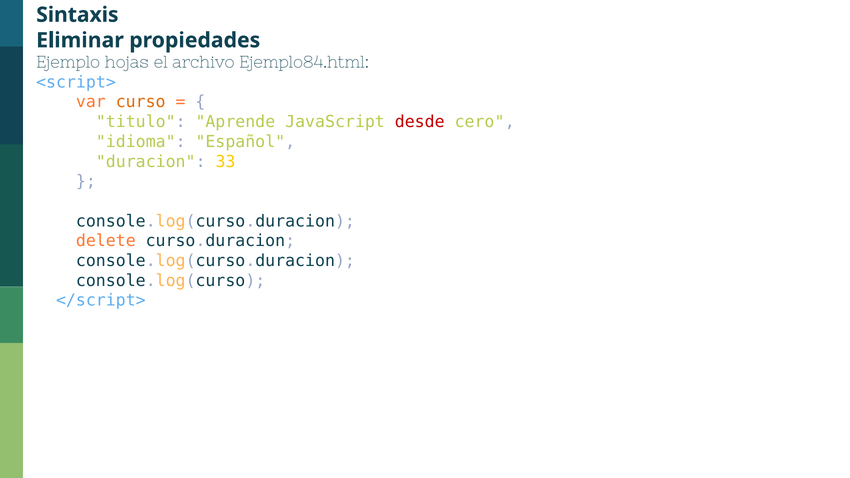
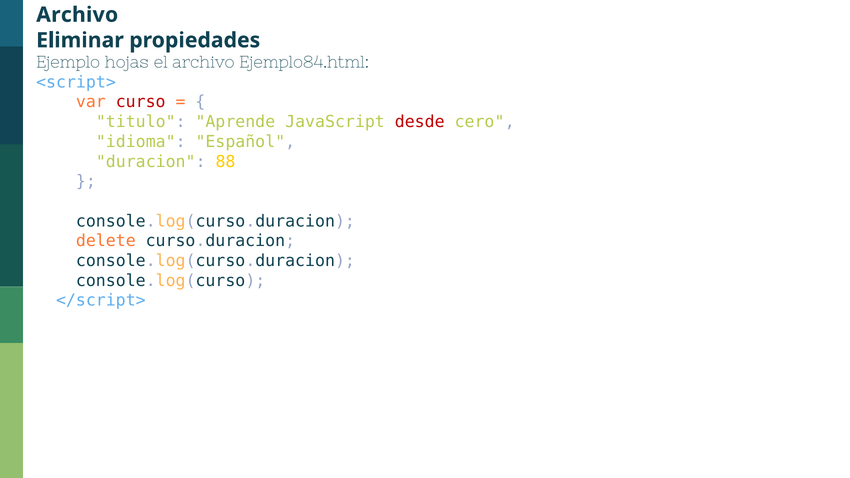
Sintaxis: Sintaxis -> Archivo (77, 15)
curso colour: orange -> red (141, 102)
33: 33 -> 88 (225, 162)
